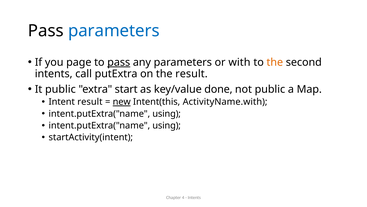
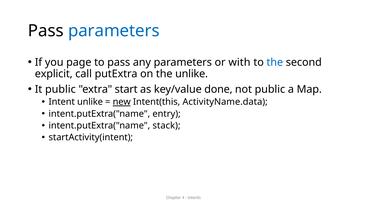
pass underline: present -> none (119, 62)
the colour: orange -> blue (275, 62)
intents: intents -> explicit (54, 74)
the result: result -> unlike (192, 74)
Intent result: result -> unlike (90, 102)
ActivityName.with: ActivityName.with -> ActivityName.data (225, 102)
using: using -> entry (167, 113)
using: using -> stack (167, 125)
